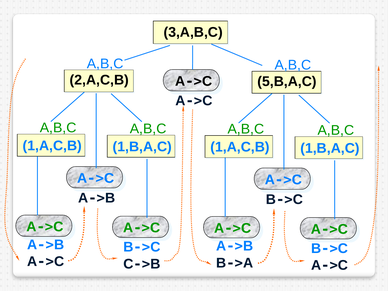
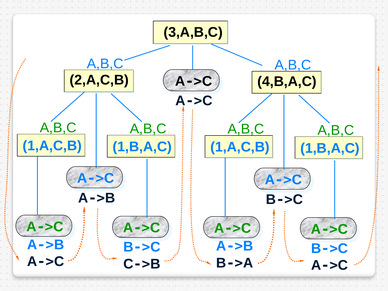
5,B,A,C: 5,B,A,C -> 4,B,A,C (287, 82)
